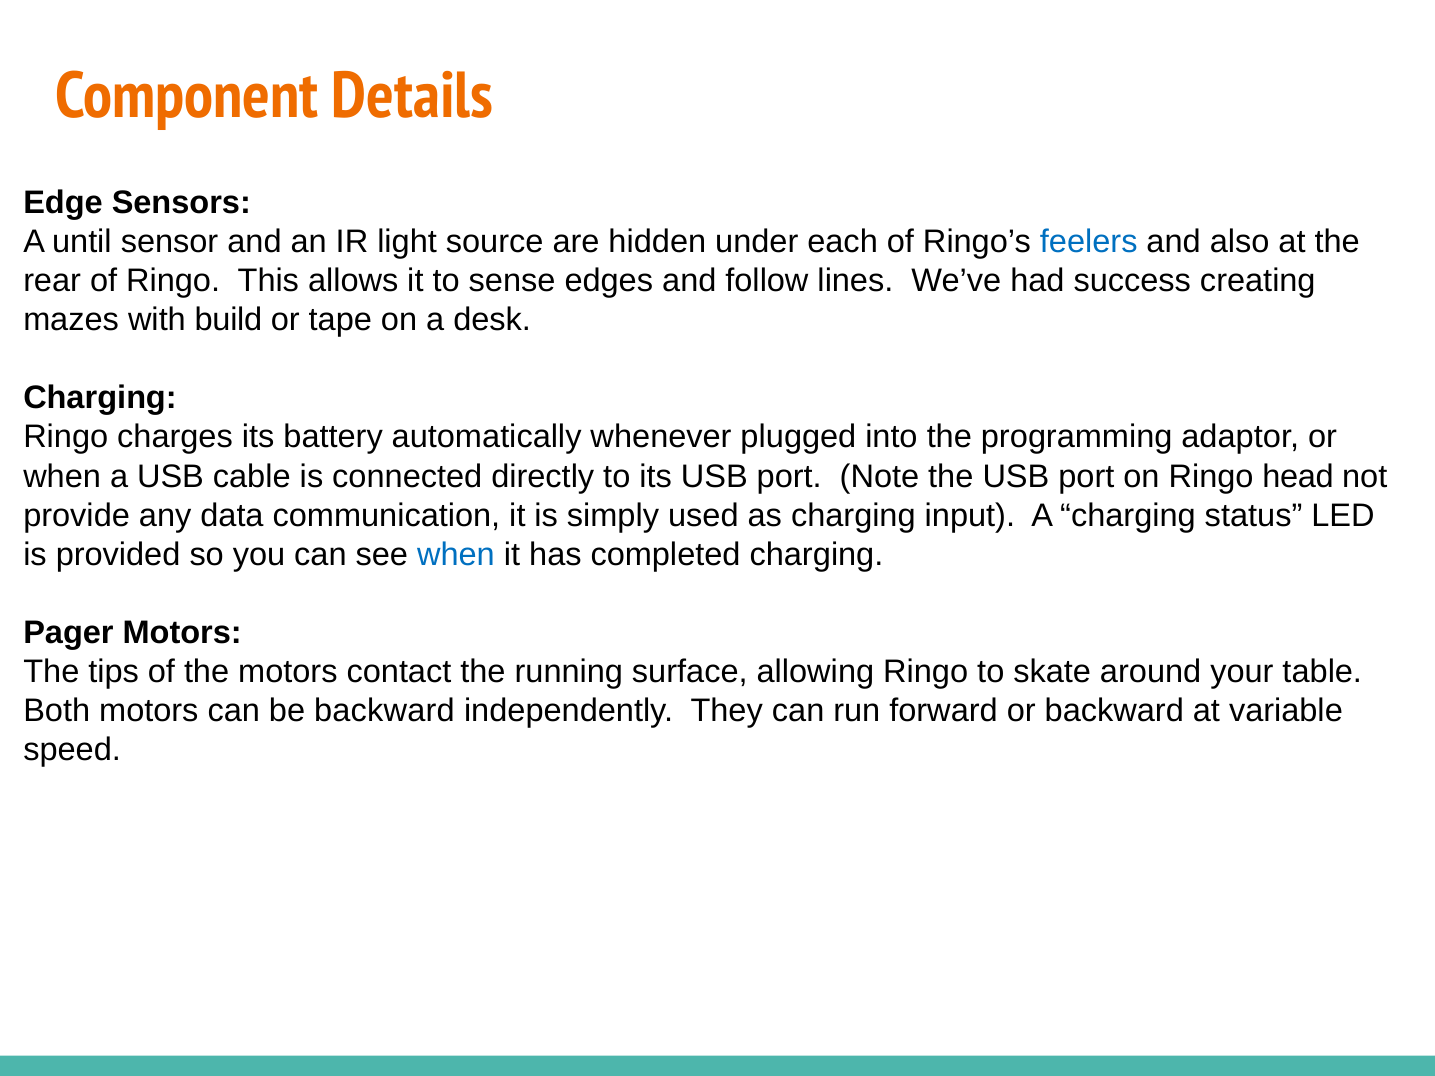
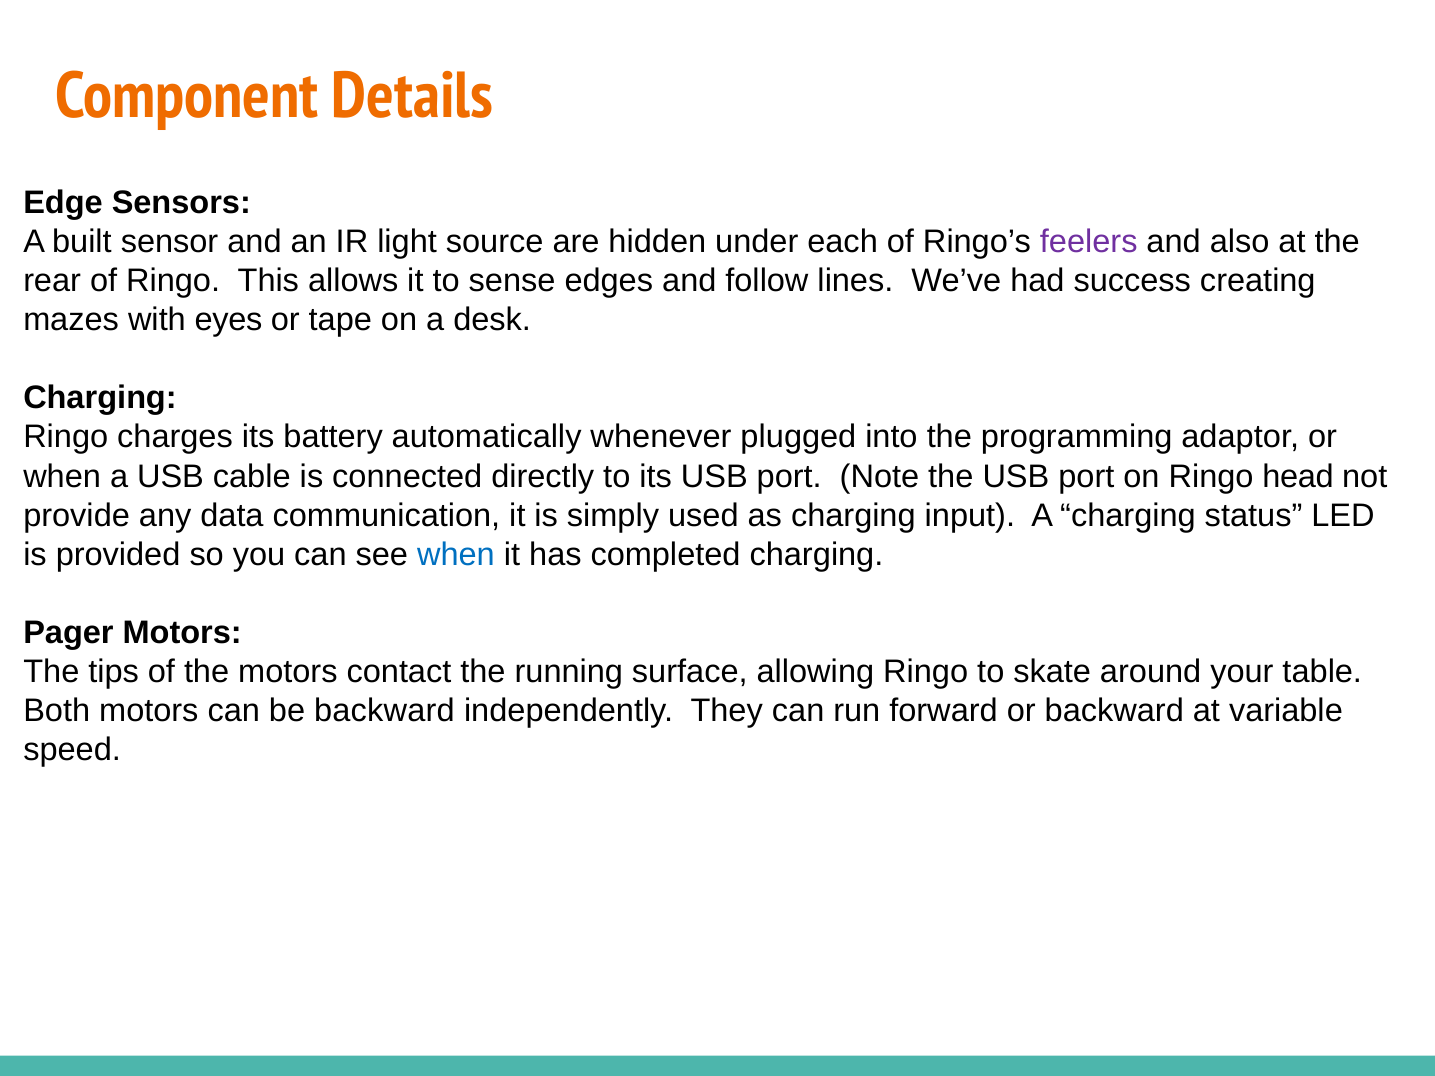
until: until -> built (82, 242)
feelers colour: blue -> purple (1089, 242)
build: build -> eyes (228, 320)
